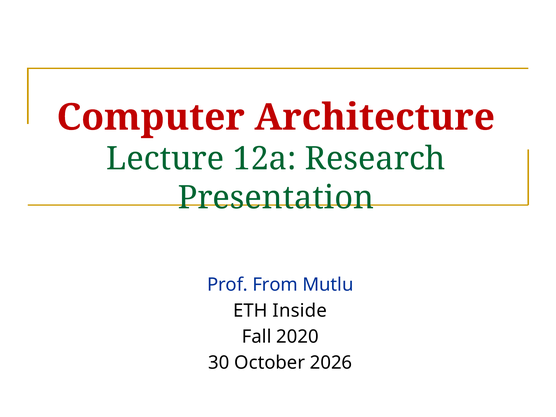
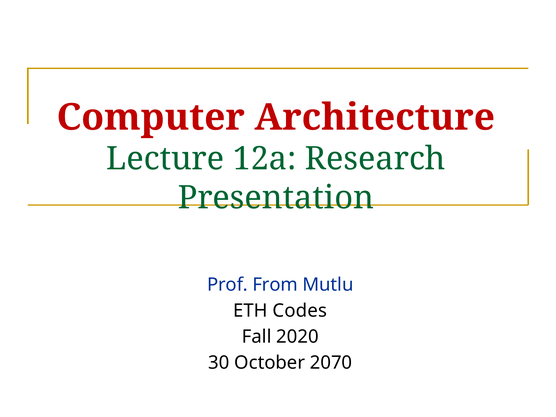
Inside: Inside -> Codes (300, 311)
2026: 2026 -> 2070 (331, 363)
